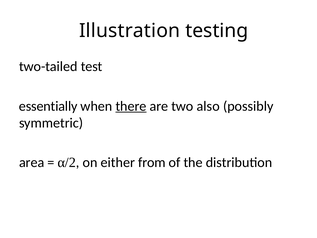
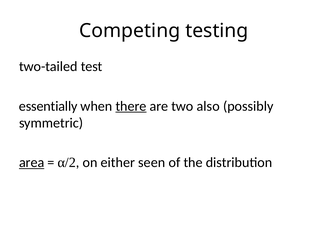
Illustration: Illustration -> Competing (130, 31)
area underline: none -> present (32, 162)
from: from -> seen (152, 162)
